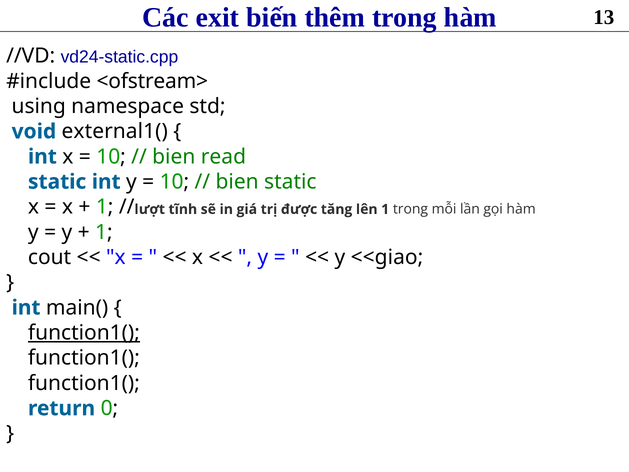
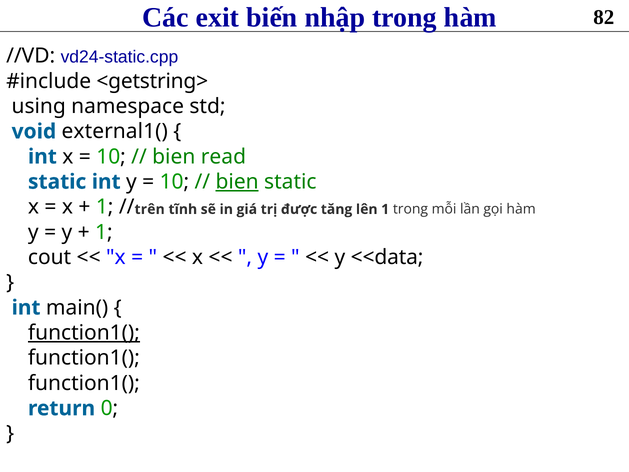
thêm: thêm -> nhập (335, 18)
13: 13 -> 82 (604, 17)
<ofstream>: <ofstream> -> <getstring> (152, 81)
bien underline: none -> present (237, 182)
lượt: lượt -> trên (150, 209)
<<giao: <<giao -> <<data (387, 257)
